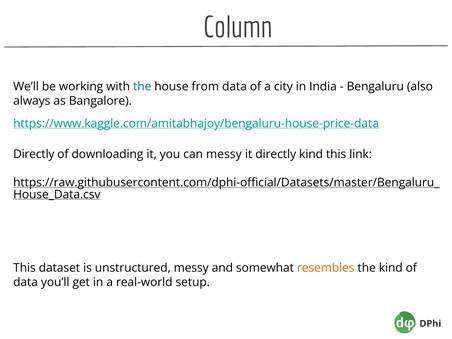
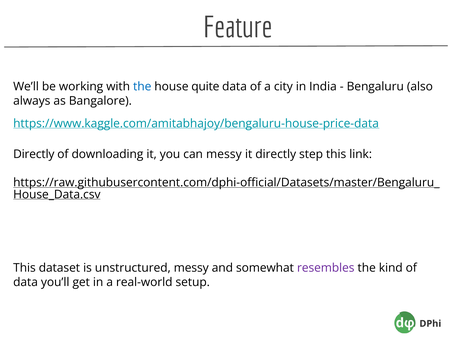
Column: Column -> Feature (238, 28)
from: from -> quite (205, 87)
directly kind: kind -> step (311, 154)
resembles colour: orange -> purple (326, 268)
